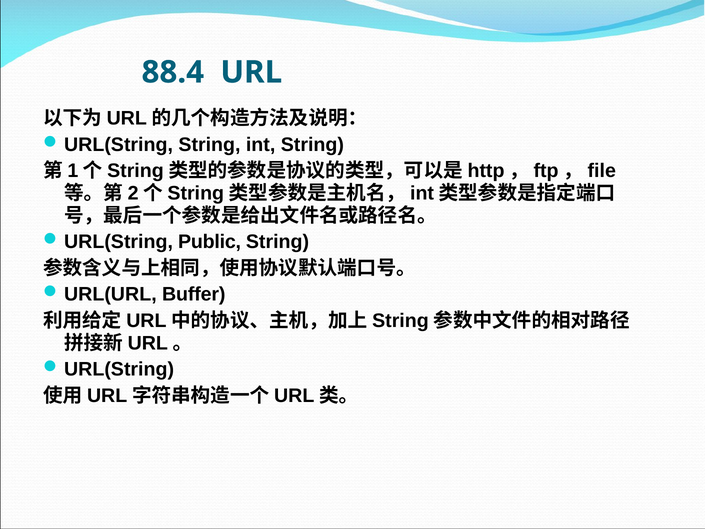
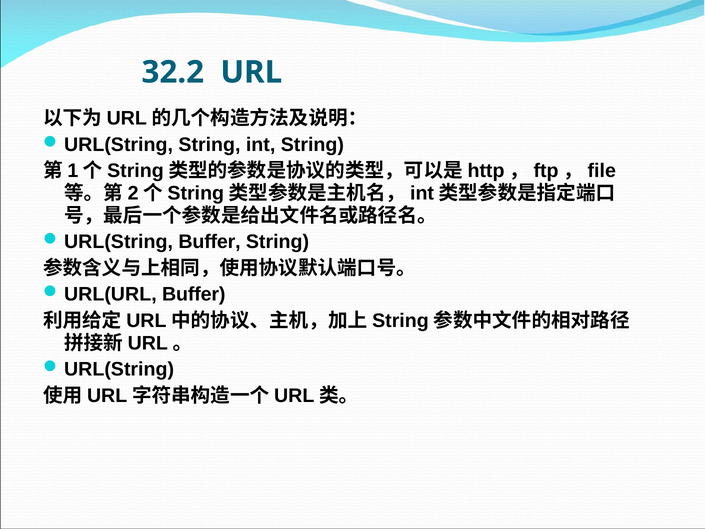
88.4: 88.4 -> 32.2 (173, 72)
Public: Public -> Buffer (210, 242)
